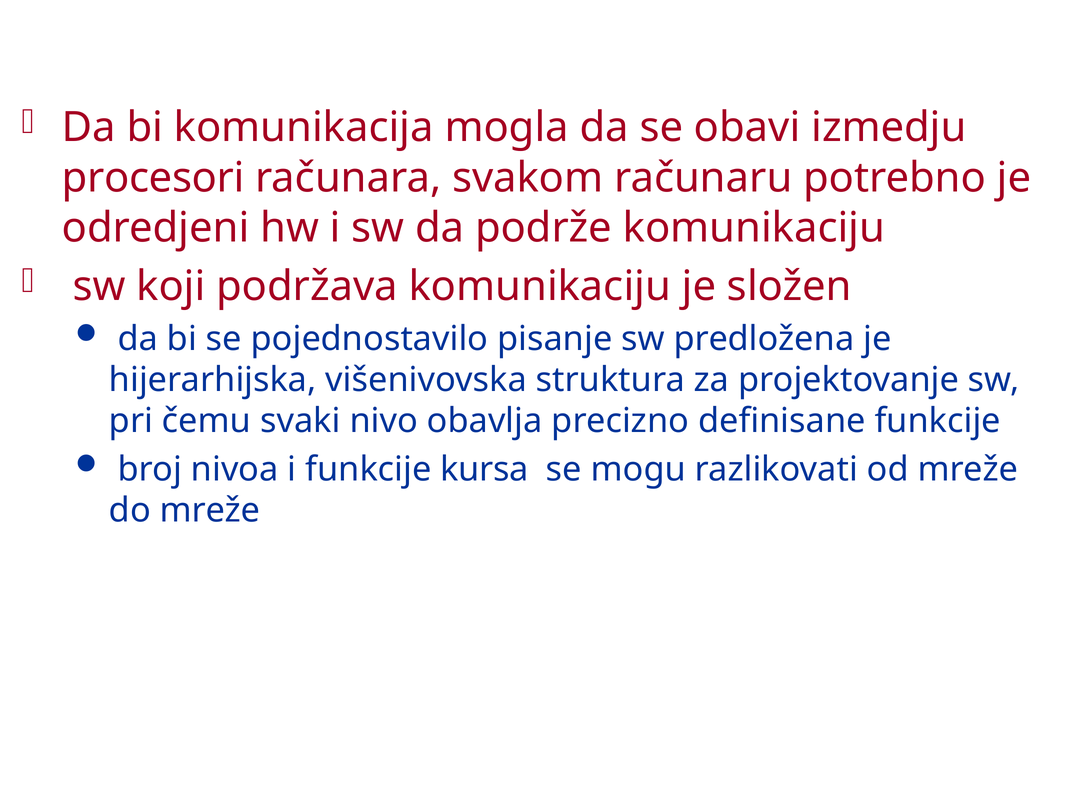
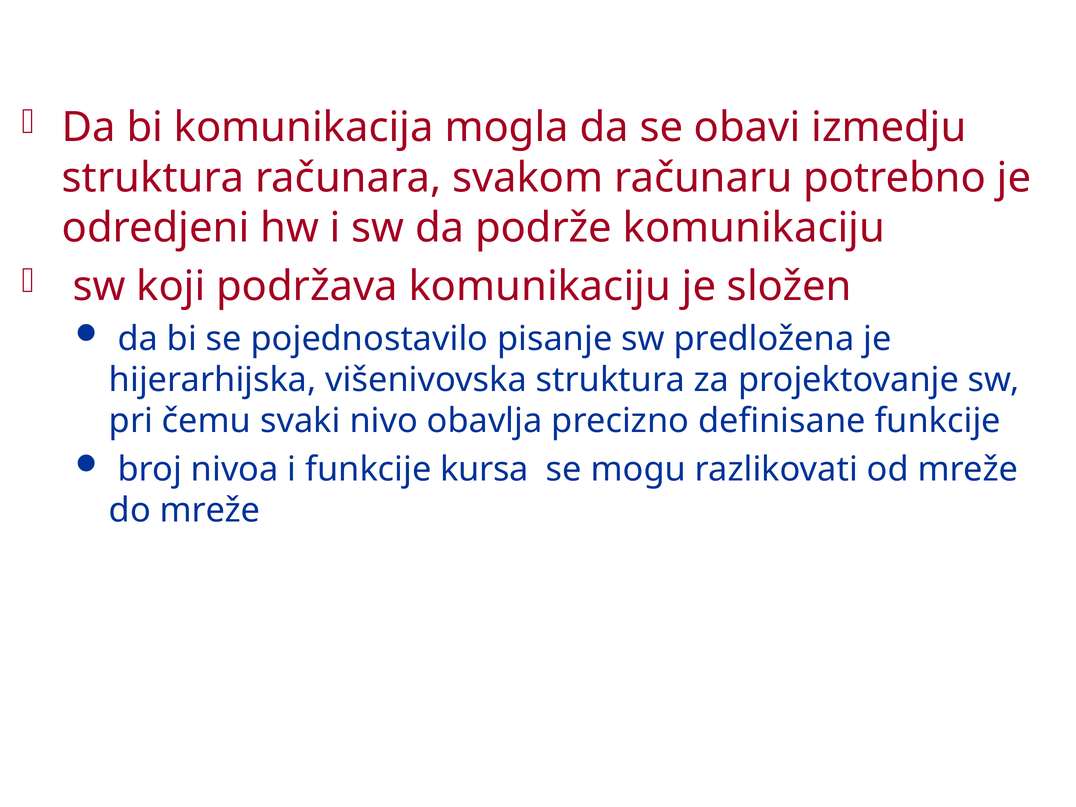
procesori: procesori -> struktura (153, 178)
